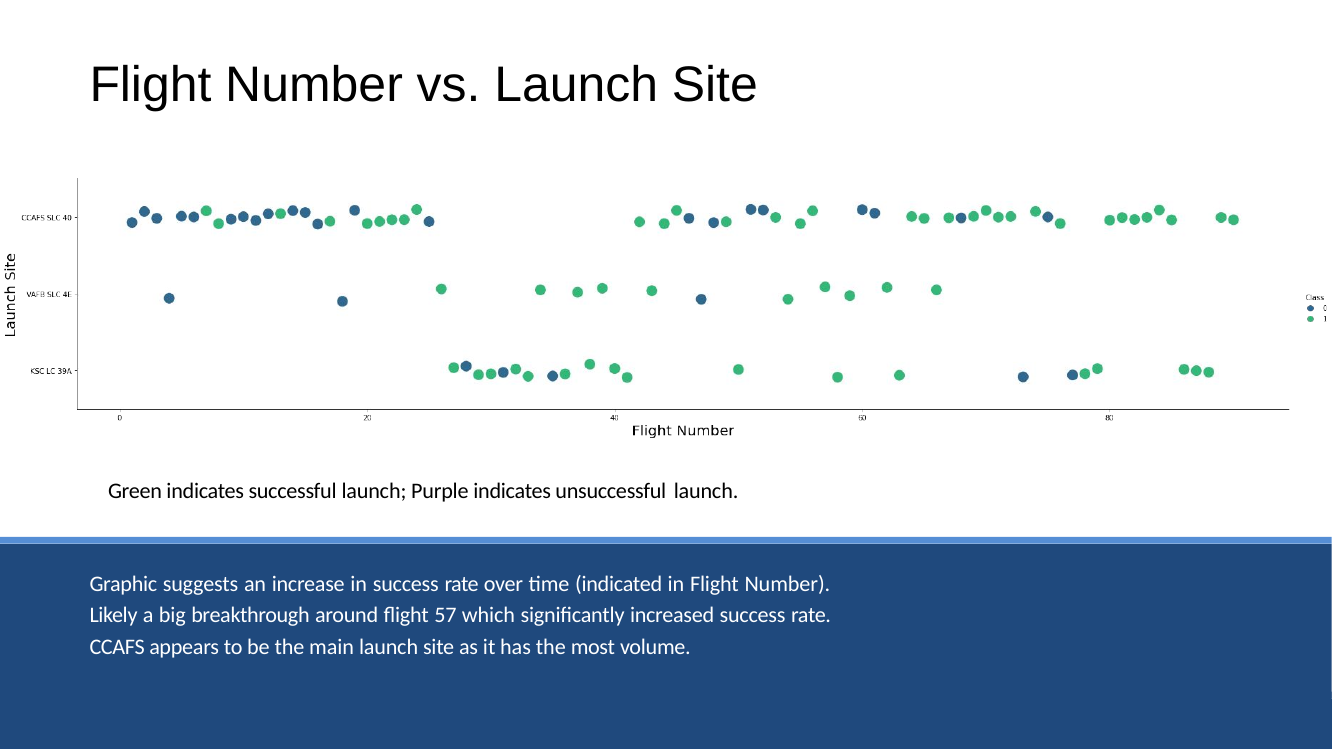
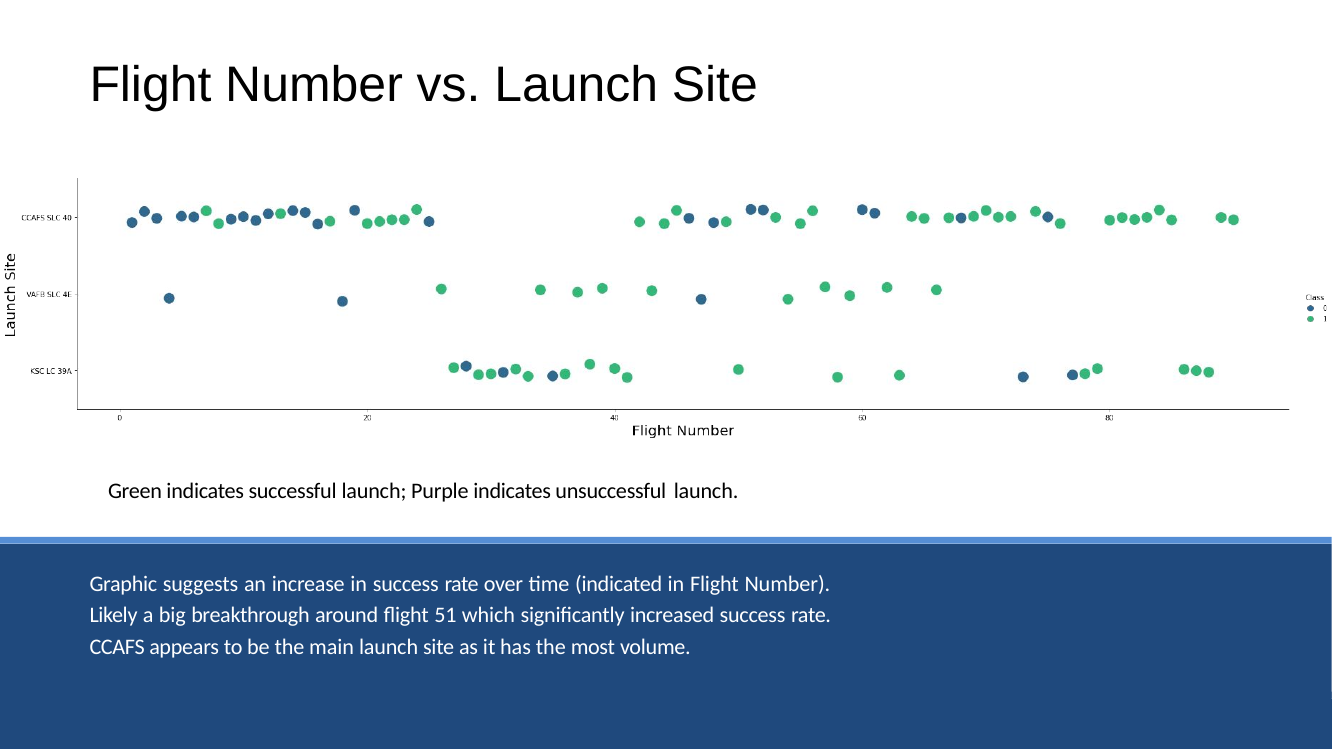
57: 57 -> 51 (446, 616)
